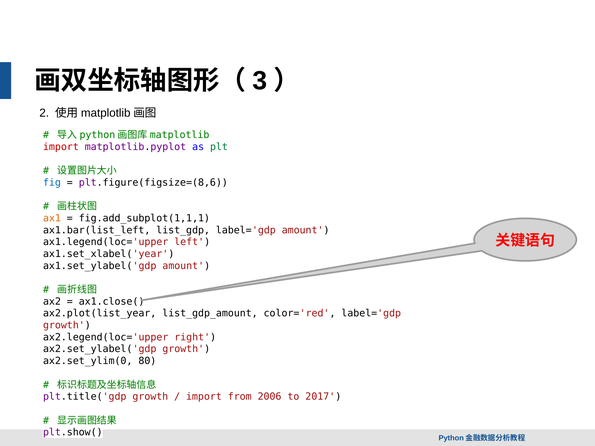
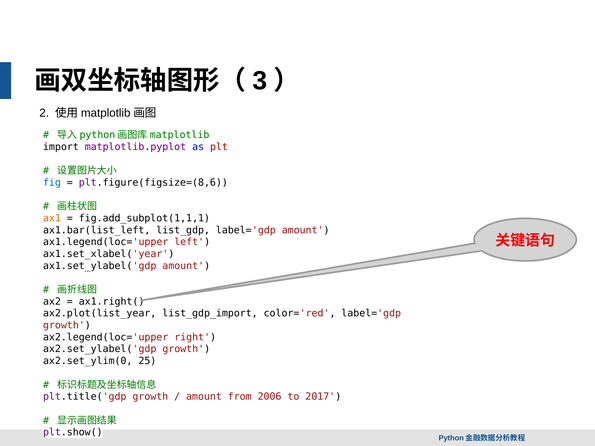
import colour: red -> black (61, 147)
plt colour: green -> red (219, 147)
ax1.close(: ax1.close( -> ax1.right( (112, 302)
list_gdp_amount: list_gdp_amount -> list_gdp_import (210, 314)
80: 80 -> 25 (147, 361)
import: import -> amount (204, 397)
